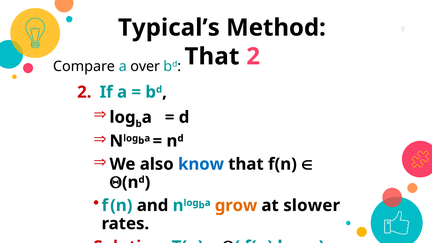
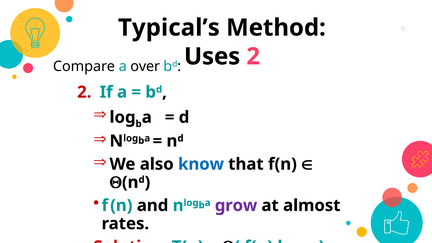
That: That -> Uses (212, 56)
grow colour: orange -> purple (236, 205)
slower: slower -> almost (312, 205)
